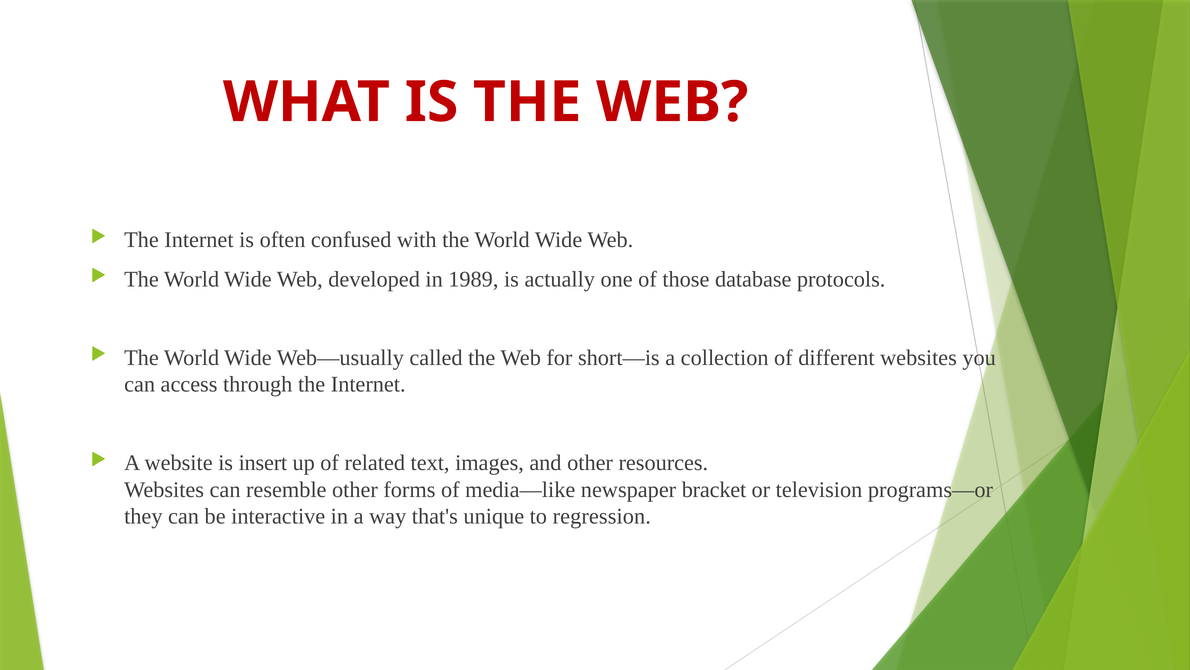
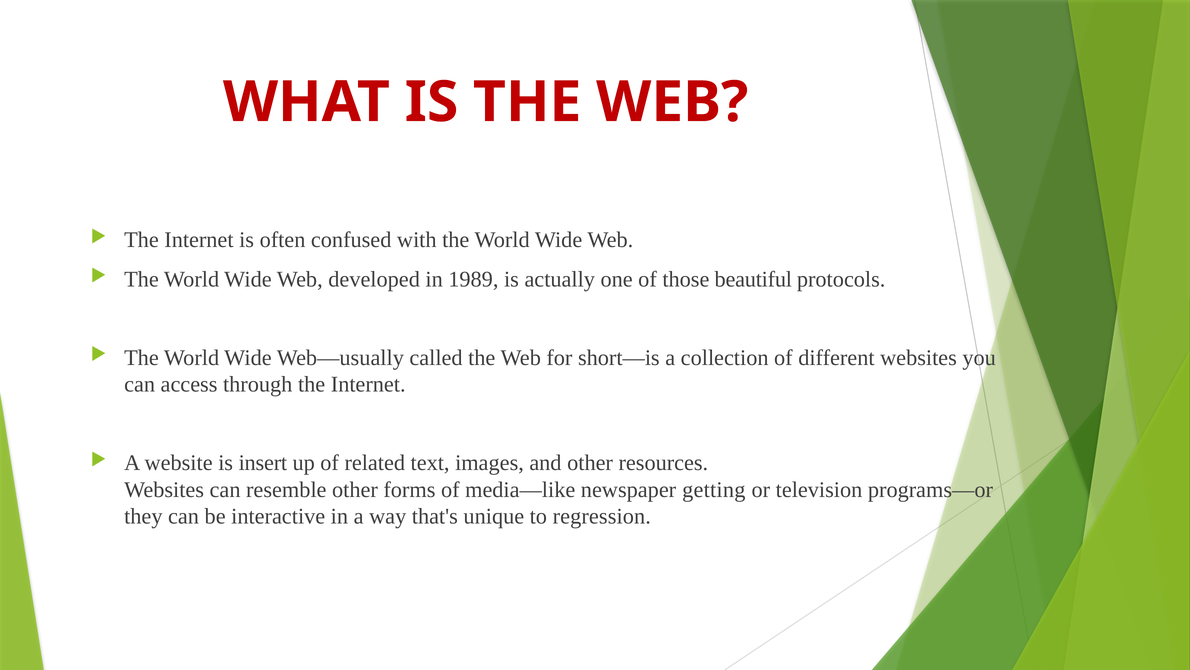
database: database -> beautiful (753, 279)
bracket: bracket -> getting (714, 489)
